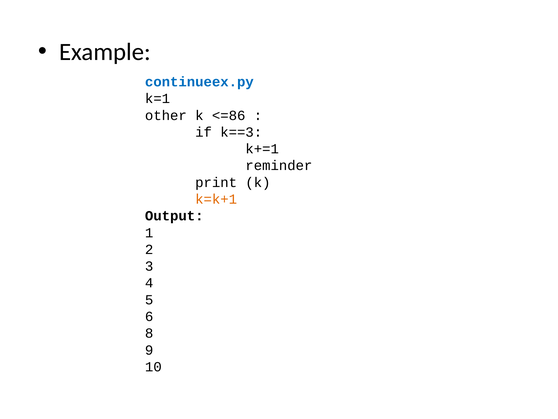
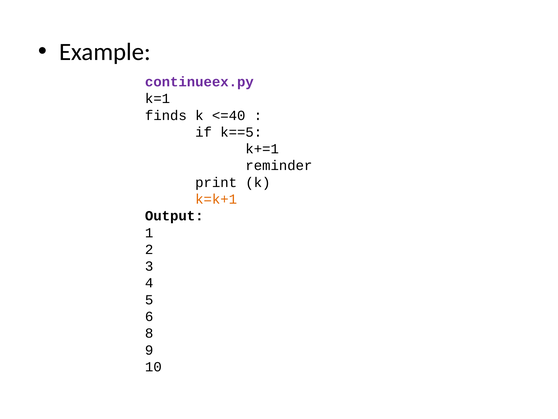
continueex.py colour: blue -> purple (199, 82)
other: other -> finds (166, 115)
<=86: <=86 -> <=40 (229, 115)
k==3: k==3 -> k==5 (241, 132)
